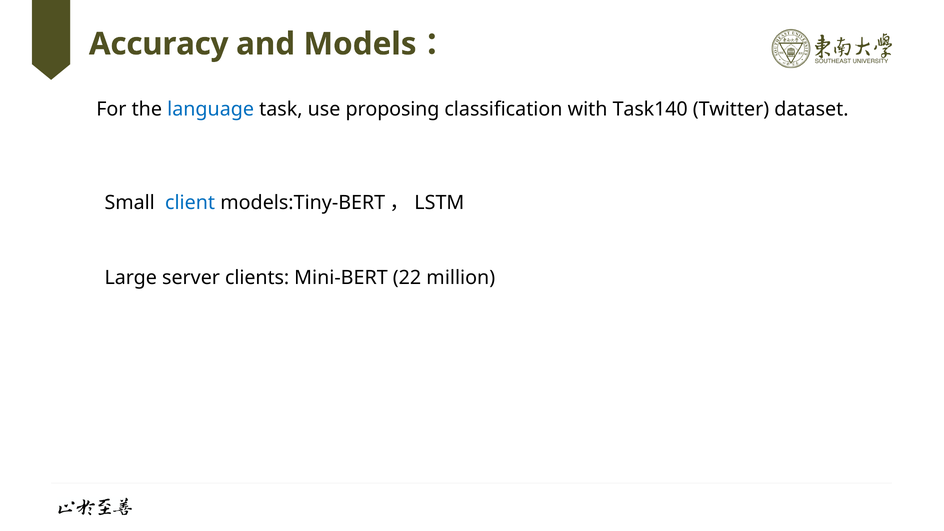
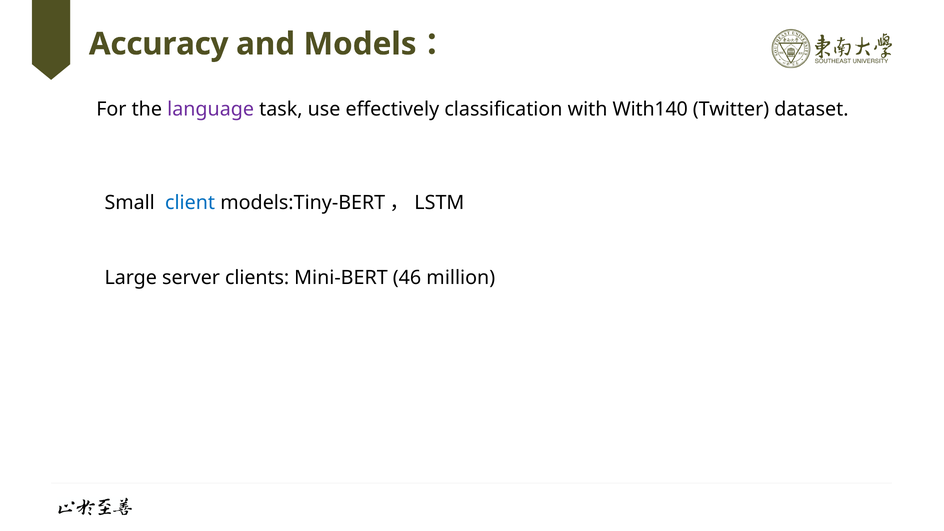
language colour: blue -> purple (211, 109)
proposing: proposing -> effectively (392, 109)
Task140: Task140 -> With140 (650, 109)
22: 22 -> 46 (407, 278)
